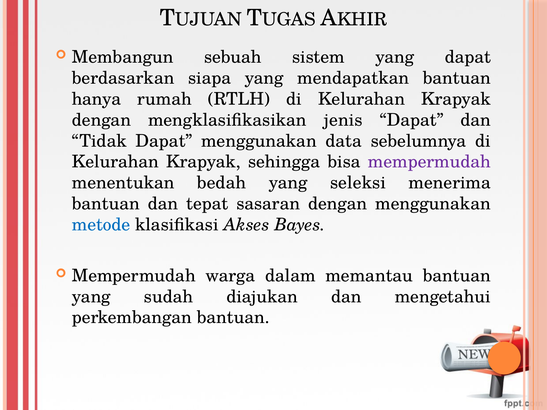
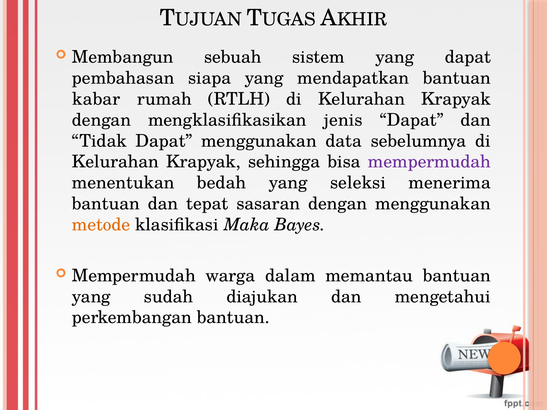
berdasarkan: berdasarkan -> pembahasan (123, 78)
hanya: hanya -> kabar (96, 99)
metode colour: blue -> orange (101, 225)
Akses: Akses -> Maka (247, 225)
